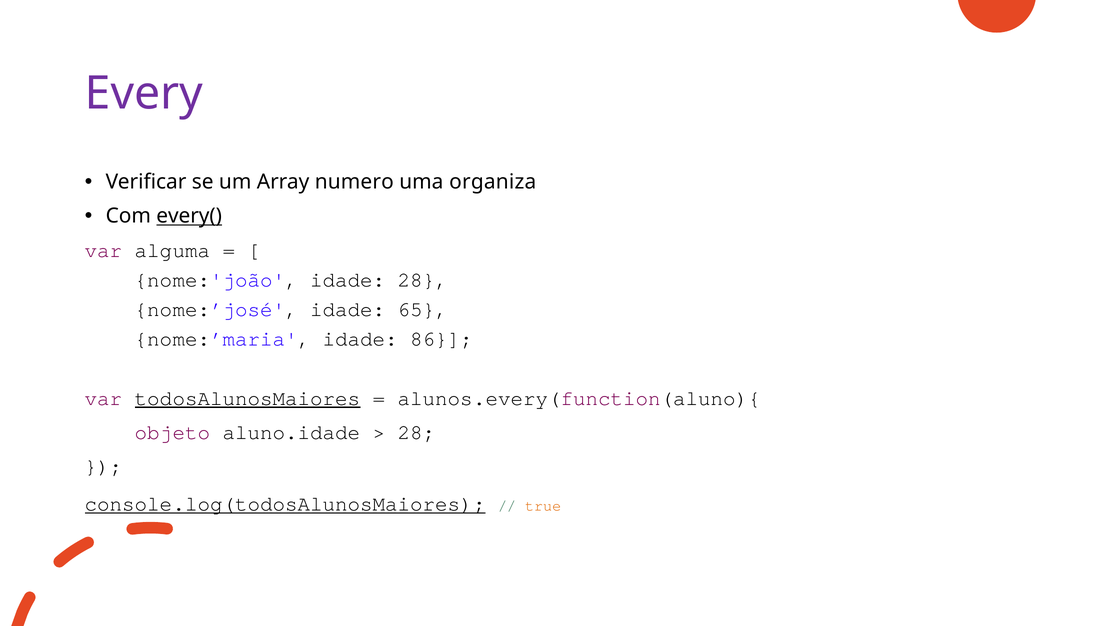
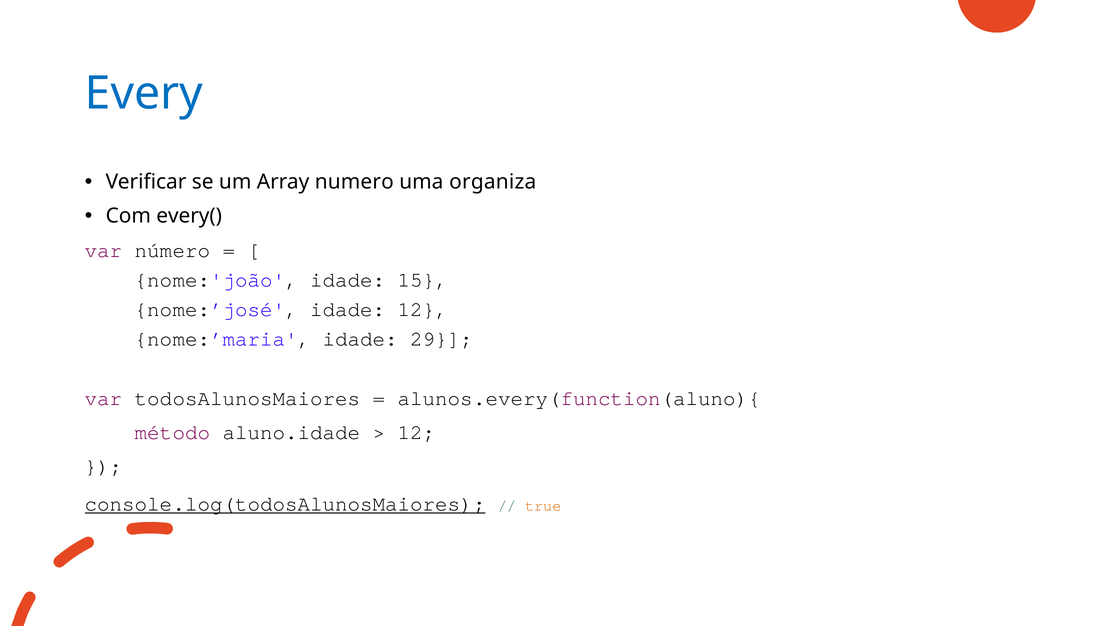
Every colour: purple -> blue (144, 94)
every( underline: present -> none (189, 216)
alguma: alguma -> número (173, 250)
idade 28: 28 -> 15 (423, 280)
idade 65: 65 -> 12 (423, 309)
86: 86 -> 29 (442, 339)
todosAlunosMaiores underline: present -> none (248, 398)
objeto: objeto -> método (173, 432)
28: 28 -> 12 (417, 432)
